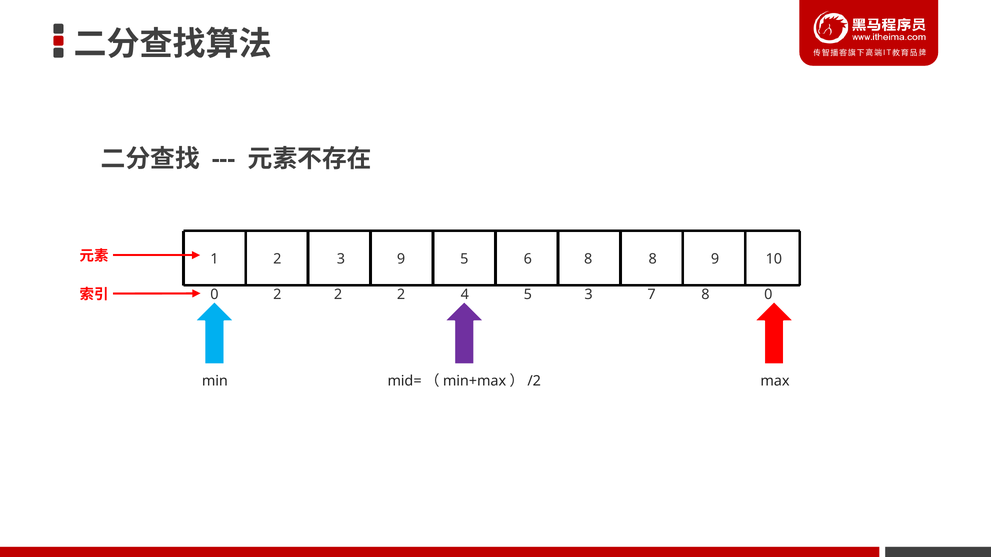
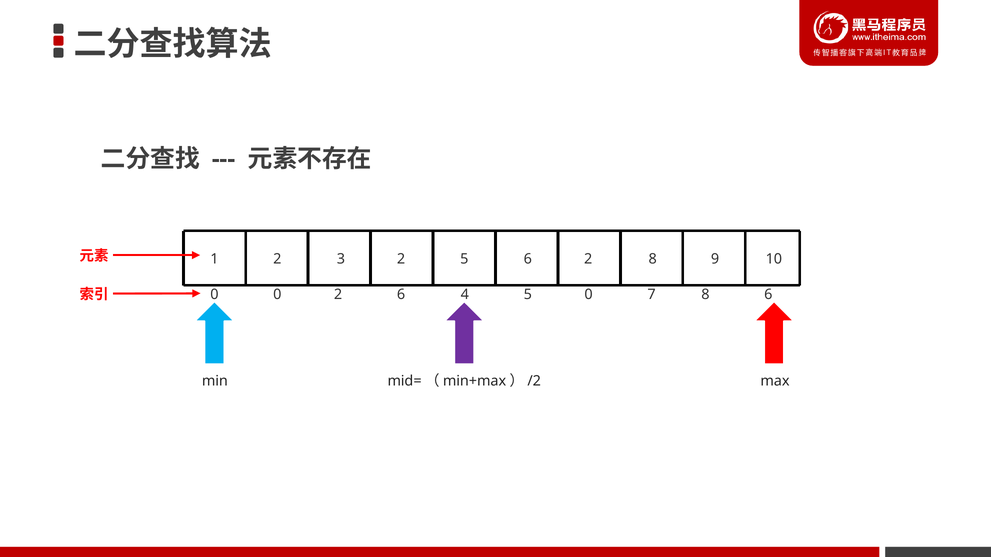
3 9: 9 -> 2 (401, 259)
6 8: 8 -> 2 (588, 259)
0 2: 2 -> 0 (277, 295)
2: 2 -> 6 (401, 295)
5 3: 3 -> 0 (589, 295)
8 0: 0 -> 6 (768, 295)
